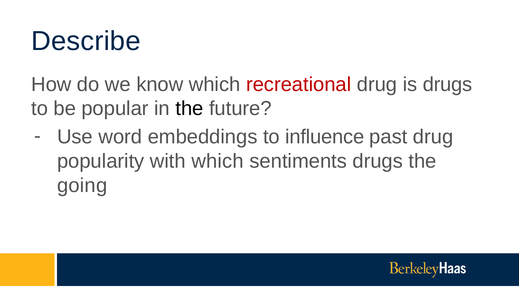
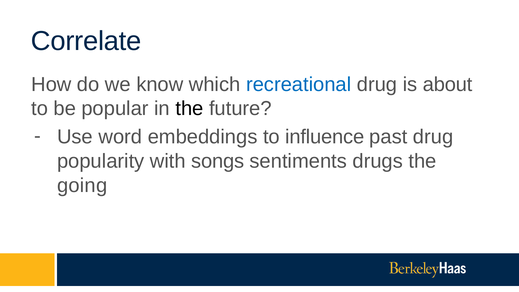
Describe: Describe -> Correlate (86, 41)
recreational colour: red -> blue (299, 84)
is drugs: drugs -> about (448, 84)
with which: which -> songs (218, 161)
